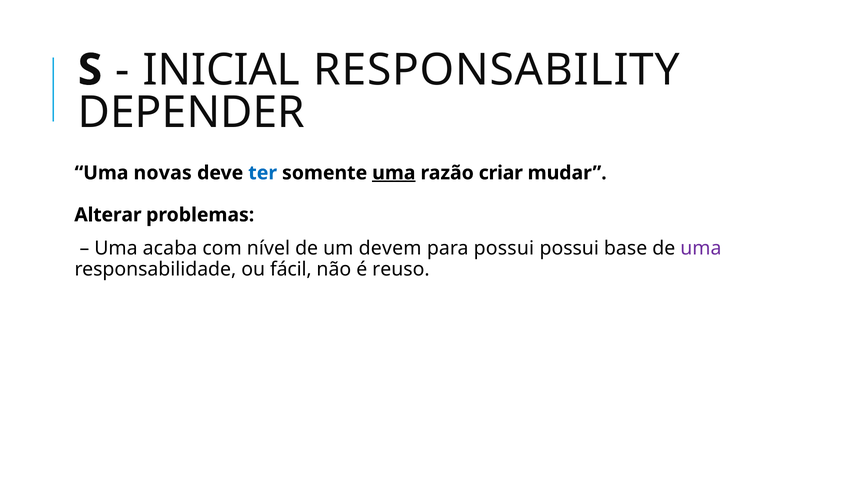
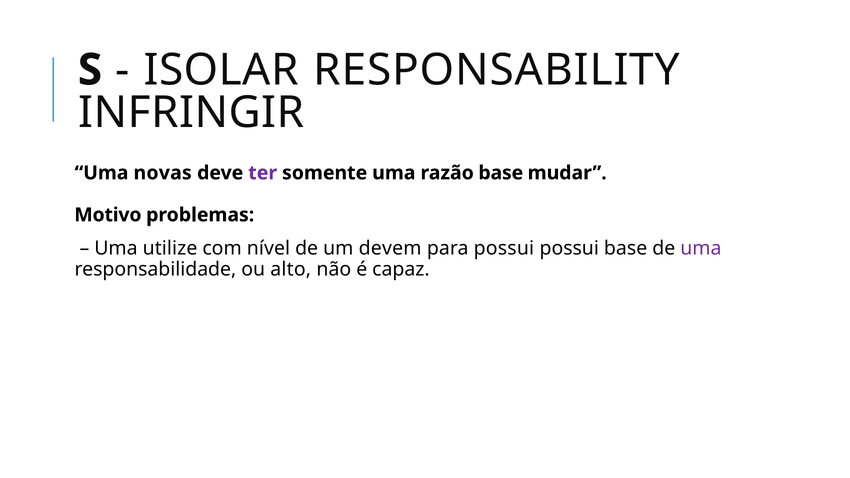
INICIAL: INICIAL -> ISOLAR (221, 70)
DEPENDER: DEPENDER -> INFRINGIR (191, 112)
ter colour: blue -> purple (263, 173)
uma underline: present -> none (394, 173)
razão criar: criar -> base (501, 173)
Alterar: Alterar -> Motivo (108, 215)
acaba: acaba -> utilize (170, 248)
fácil: fácil -> alto (291, 269)
reuso: reuso -> capaz (401, 269)
